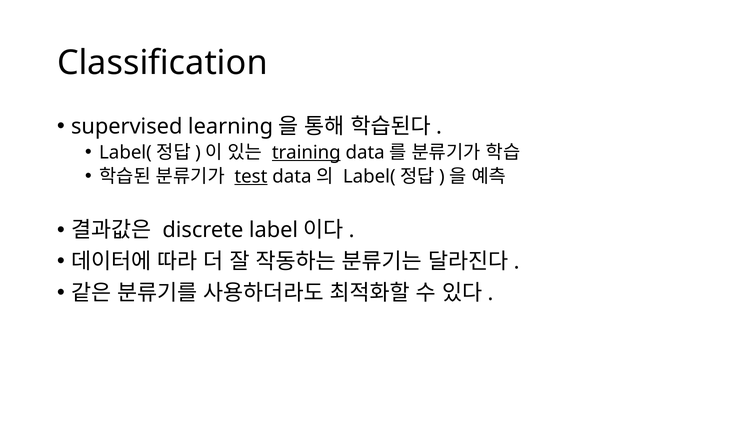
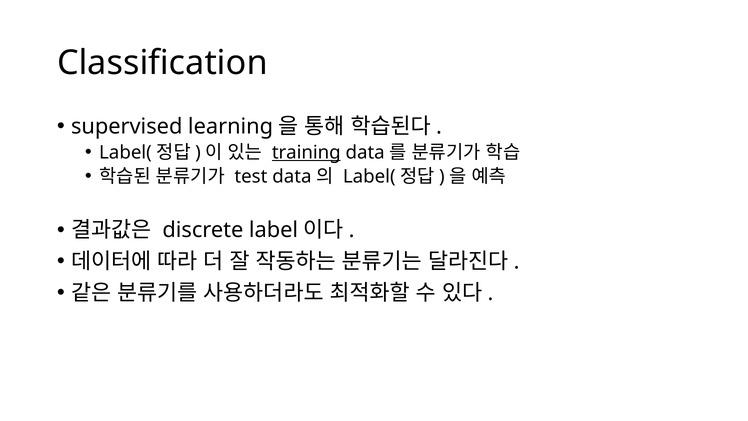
test underline: present -> none (251, 176)
